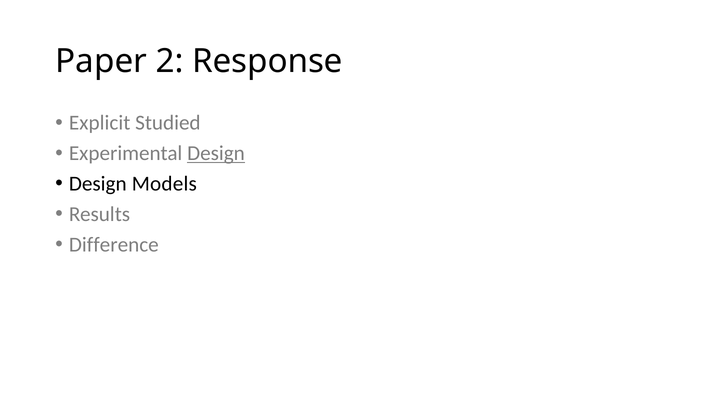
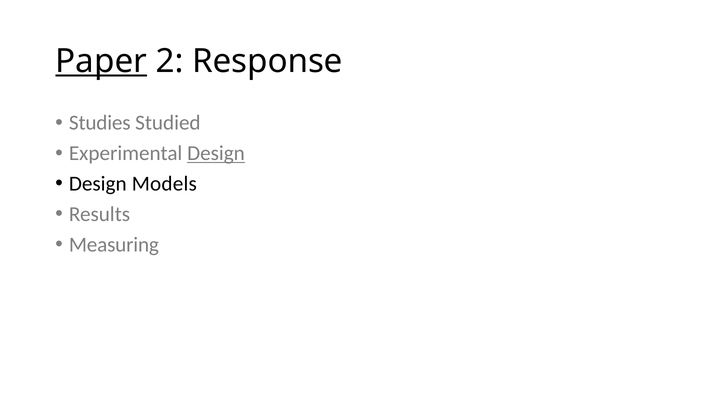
Paper underline: none -> present (101, 61)
Explicit: Explicit -> Studies (100, 123)
Difference: Difference -> Measuring (114, 244)
